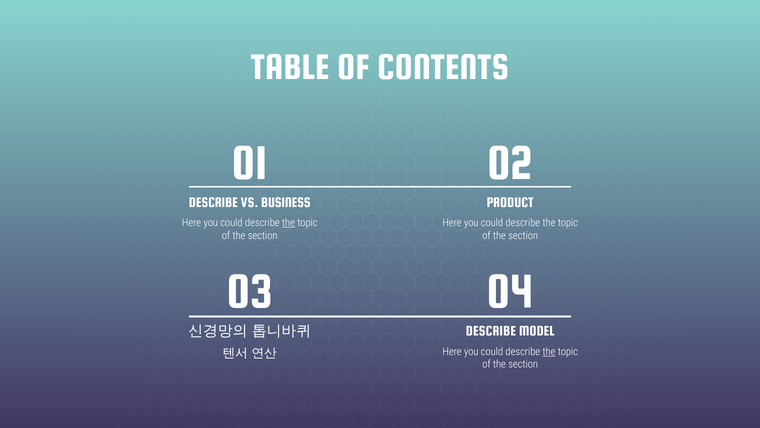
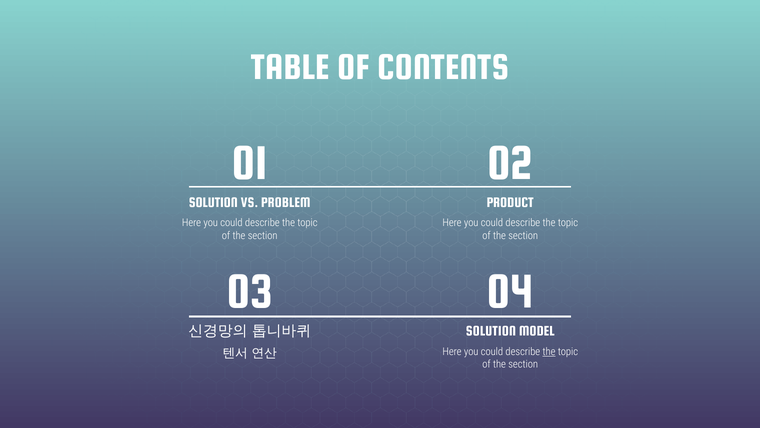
DESCRIBE: DESCRIBE -> SOLUTION (213, 202)
BUSINESS: BUSINESS -> PROBLEM (286, 202)
the underline: present -> none (289, 223)
DESCRIBE: DESCRIBE -> SOLUTION (491, 331)
